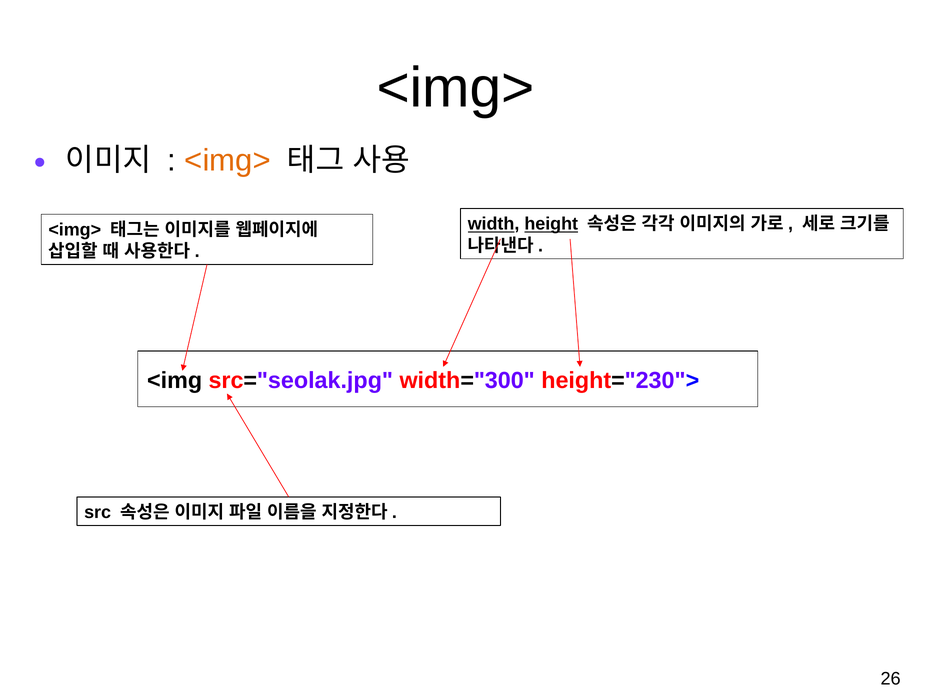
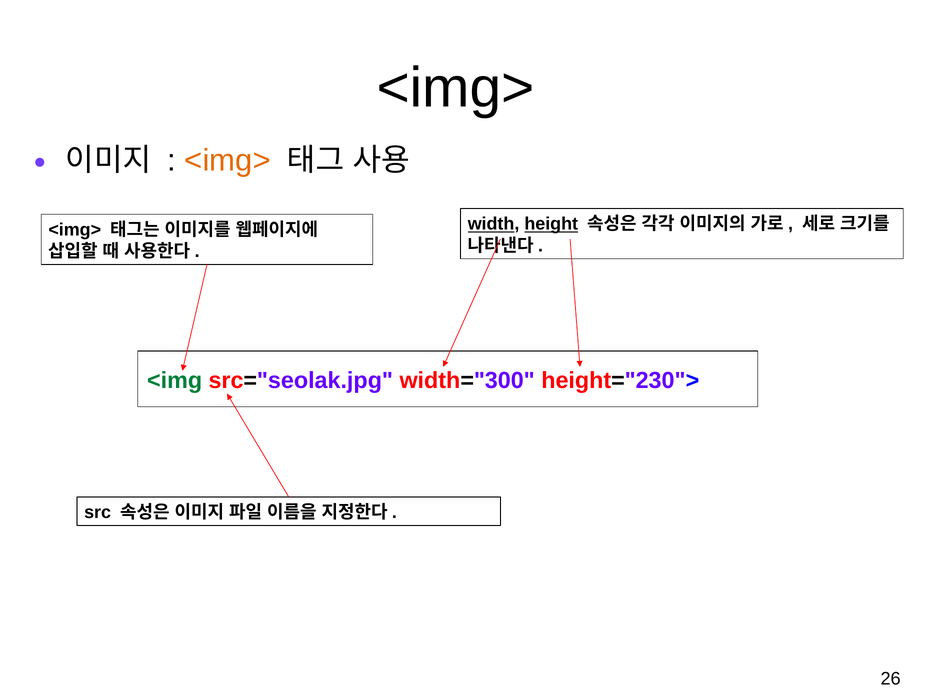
<img colour: black -> green (175, 381)
